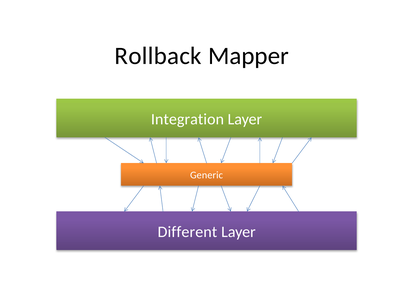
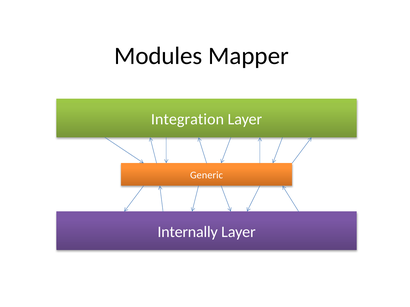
Rollback: Rollback -> Modules (158, 56)
Different: Different -> Internally (188, 232)
